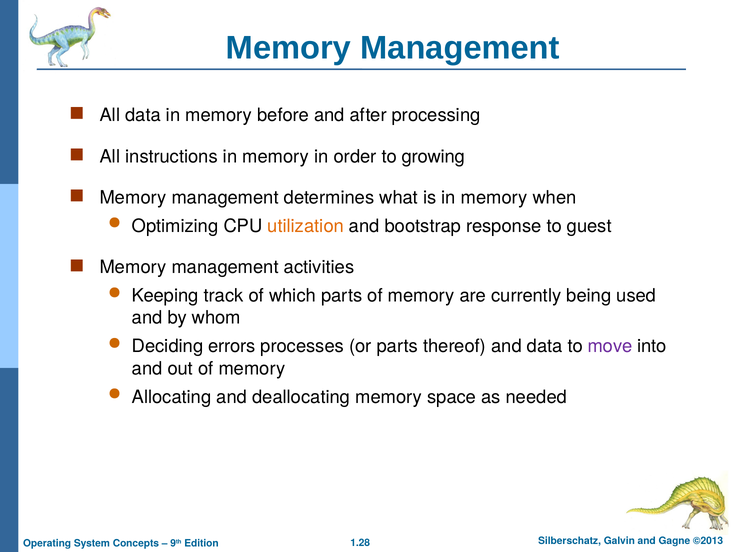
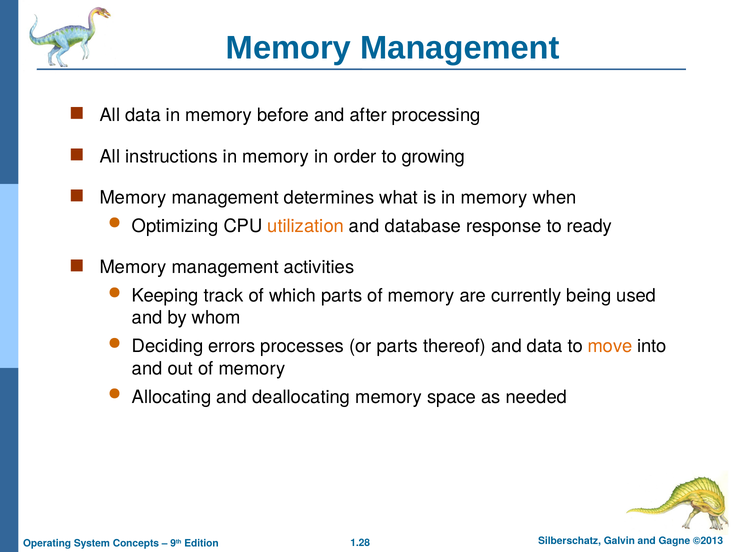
bootstrap: bootstrap -> database (423, 226)
guest: guest -> ready (589, 226)
move colour: purple -> orange (610, 346)
